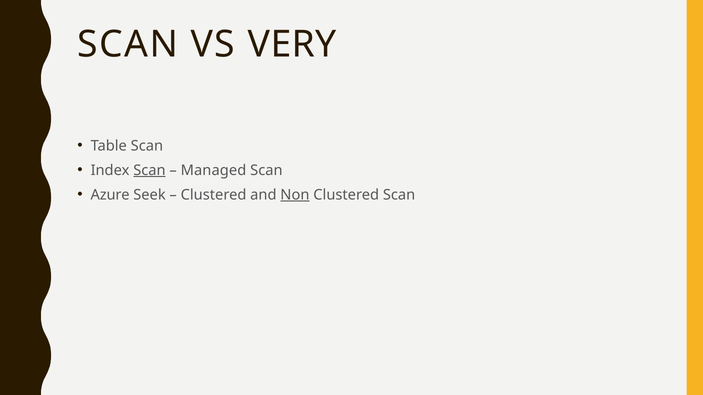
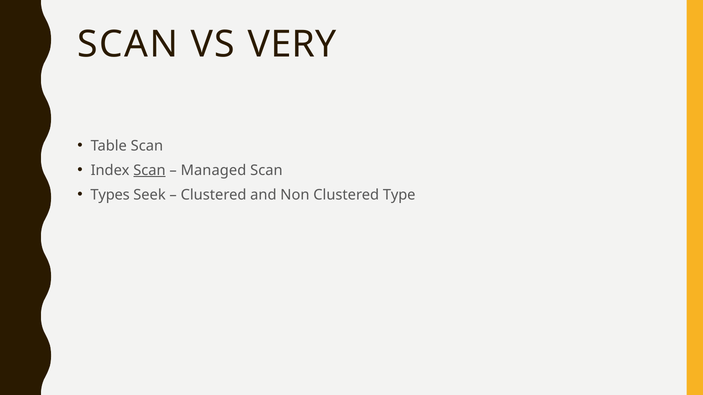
Azure: Azure -> Types (110, 195)
Non underline: present -> none (295, 195)
Clustered Scan: Scan -> Type (399, 195)
